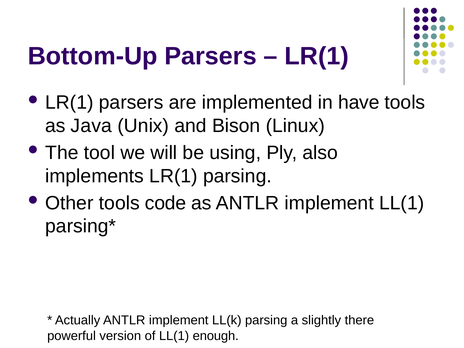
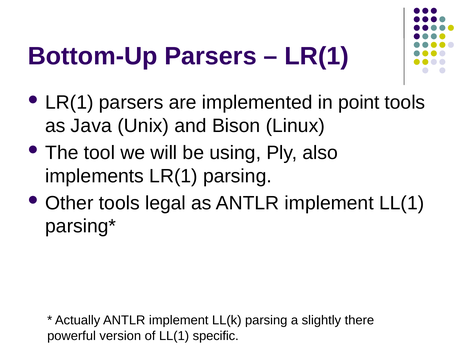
have: have -> point (359, 103)
code: code -> legal (165, 203)
enough: enough -> specific (216, 336)
